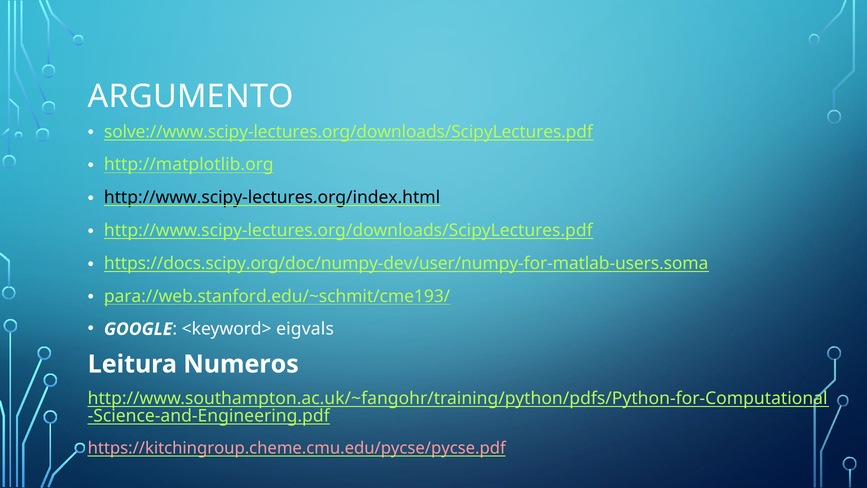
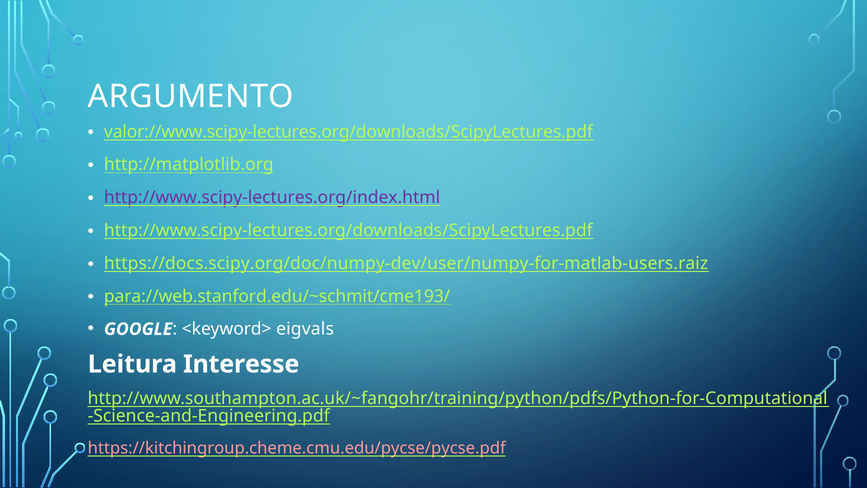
solve://www.scipy-lectures.org/downloads/ScipyLectures.pdf: solve://www.scipy-lectures.org/downloads/ScipyLectures.pdf -> valor://www.scipy-lectures.org/downloads/ScipyLectures.pdf (348, 132)
http://www.scipy-lectures.org/index.html colour: black -> purple (272, 197)
https://docs.scipy.org/doc/numpy-dev/user/numpy-for-matlab-users.soma: https://docs.scipy.org/doc/numpy-dev/user/numpy-for-matlab-users.soma -> https://docs.scipy.org/doc/numpy-dev/user/numpy-for-matlab-users.raiz (406, 263)
Numeros: Numeros -> Interesse (241, 364)
